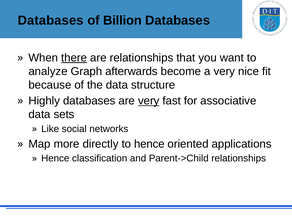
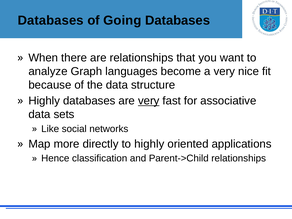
Billion: Billion -> Going (122, 20)
there underline: present -> none (74, 58)
afterwards: afterwards -> languages (131, 71)
to hence: hence -> highly (149, 144)
